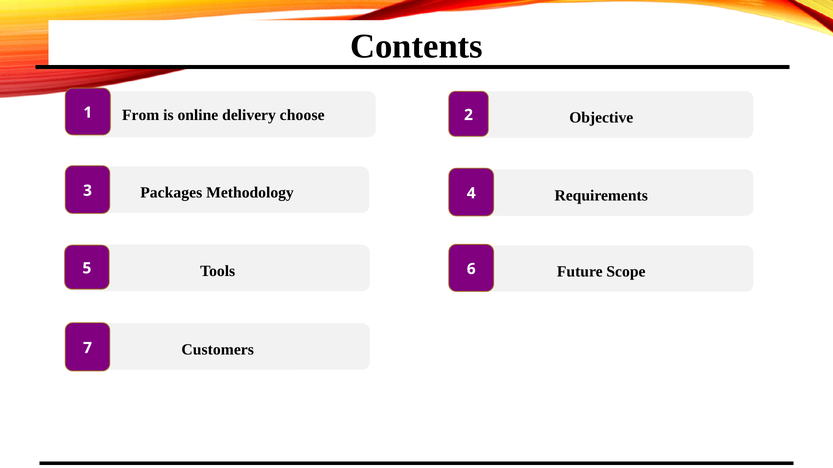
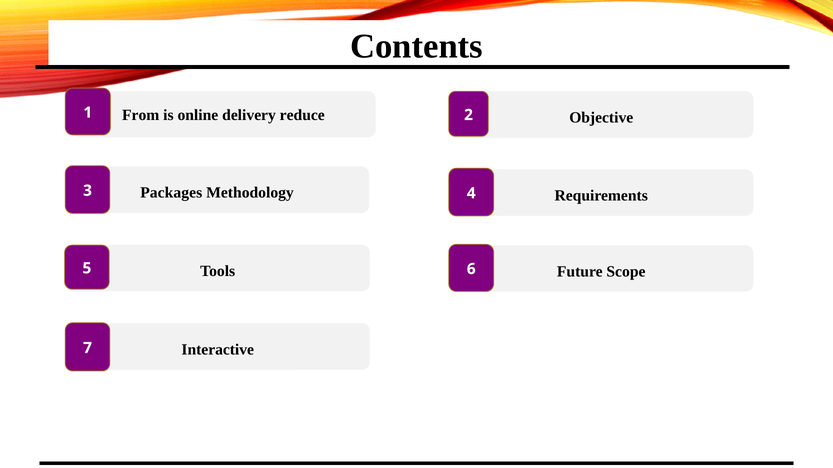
choose: choose -> reduce (302, 115)
Customers: Customers -> Interactive (218, 350)
